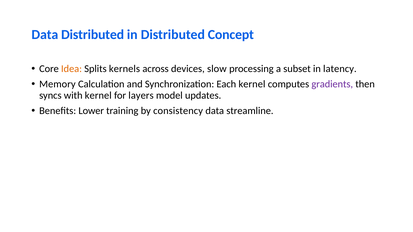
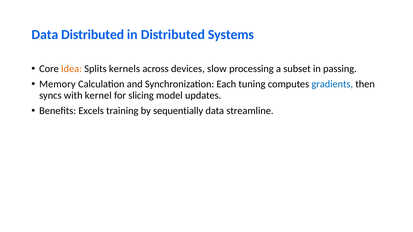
Concept: Concept -> Systems (231, 35)
latency: latency -> passing (340, 69)
Each kernel: kernel -> tuning (252, 84)
gradients colour: purple -> blue (332, 84)
layers: layers -> slicing (141, 96)
Lower: Lower -> Excels (91, 111)
consistency: consistency -> sequentially (178, 111)
